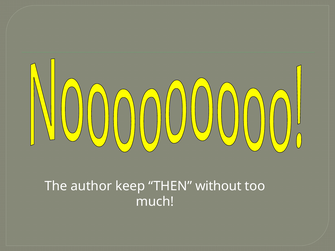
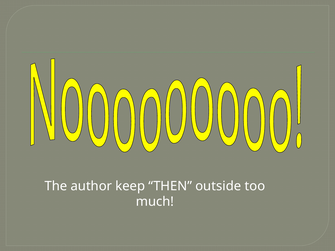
without: without -> outside (218, 186)
